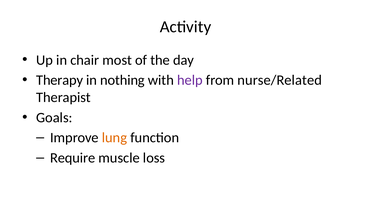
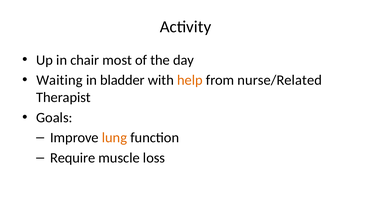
Therapy: Therapy -> Waiting (59, 80)
nothing: nothing -> bladder (122, 80)
help colour: purple -> orange (190, 80)
